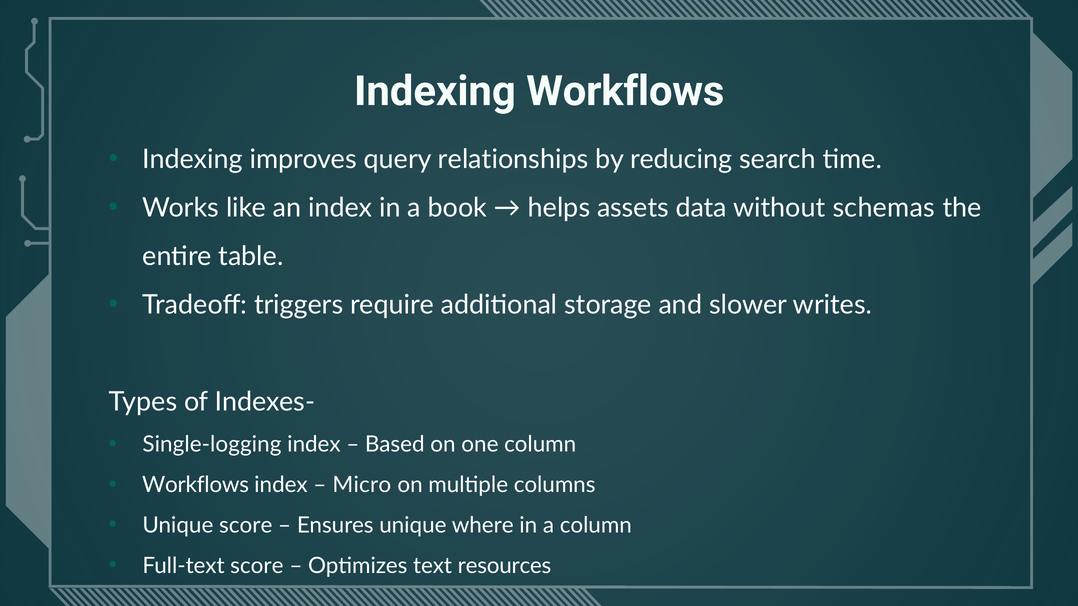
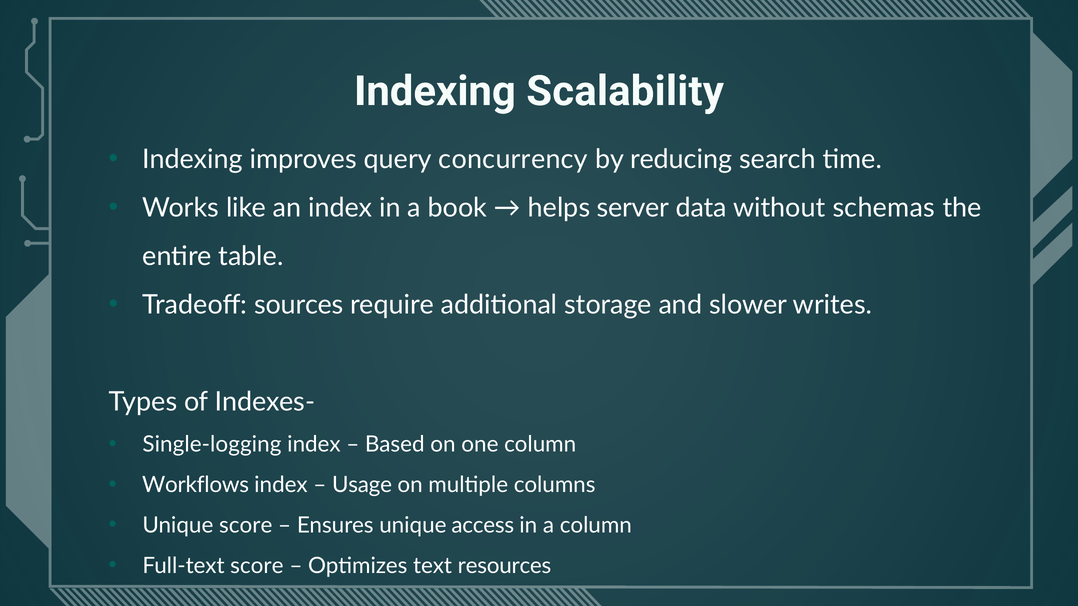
Indexing Workflows: Workflows -> Scalability (625, 91)
relationships: relationships -> concurrency (513, 160)
assets: assets -> server (633, 208)
triggers: triggers -> sources (299, 305)
Micro: Micro -> Usage (362, 485)
where: where -> access (483, 526)
